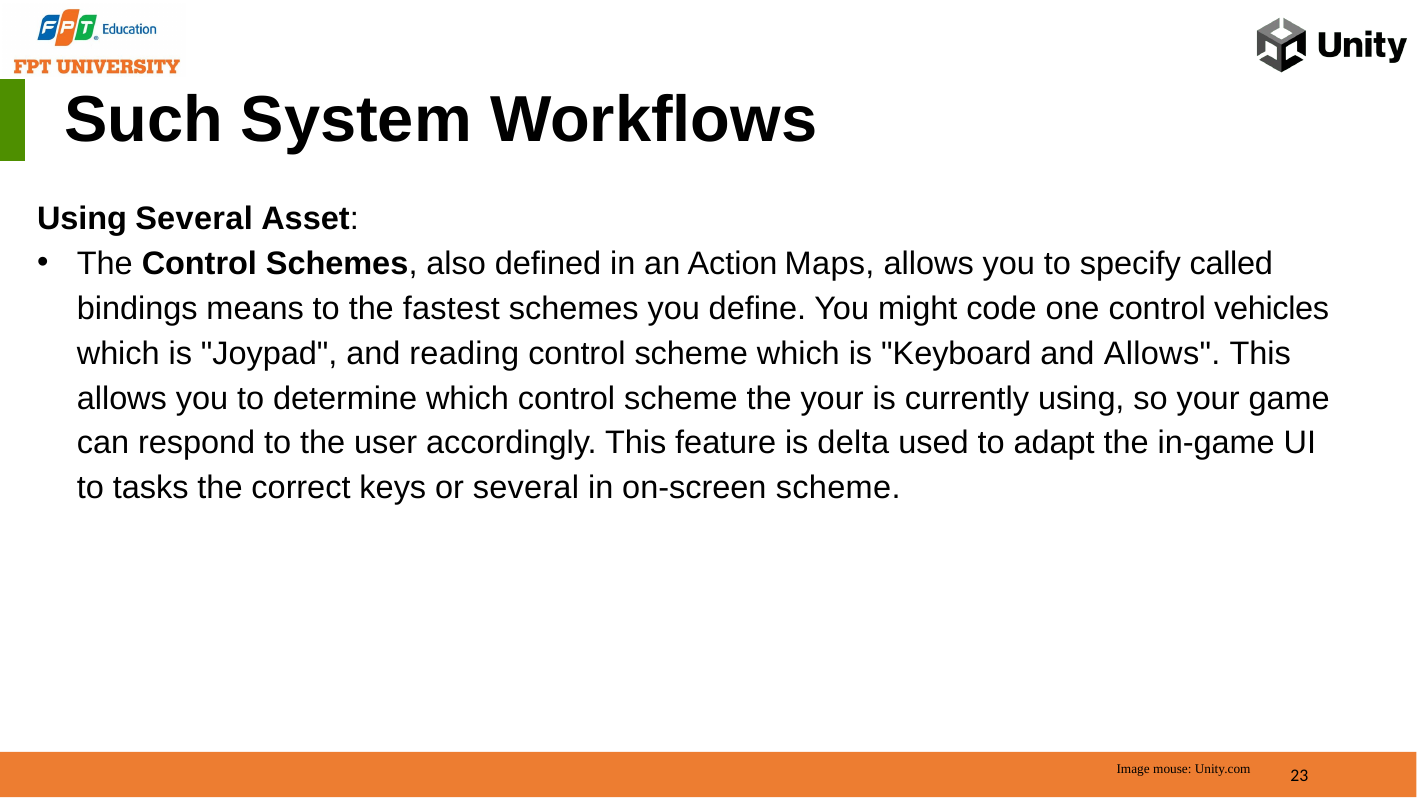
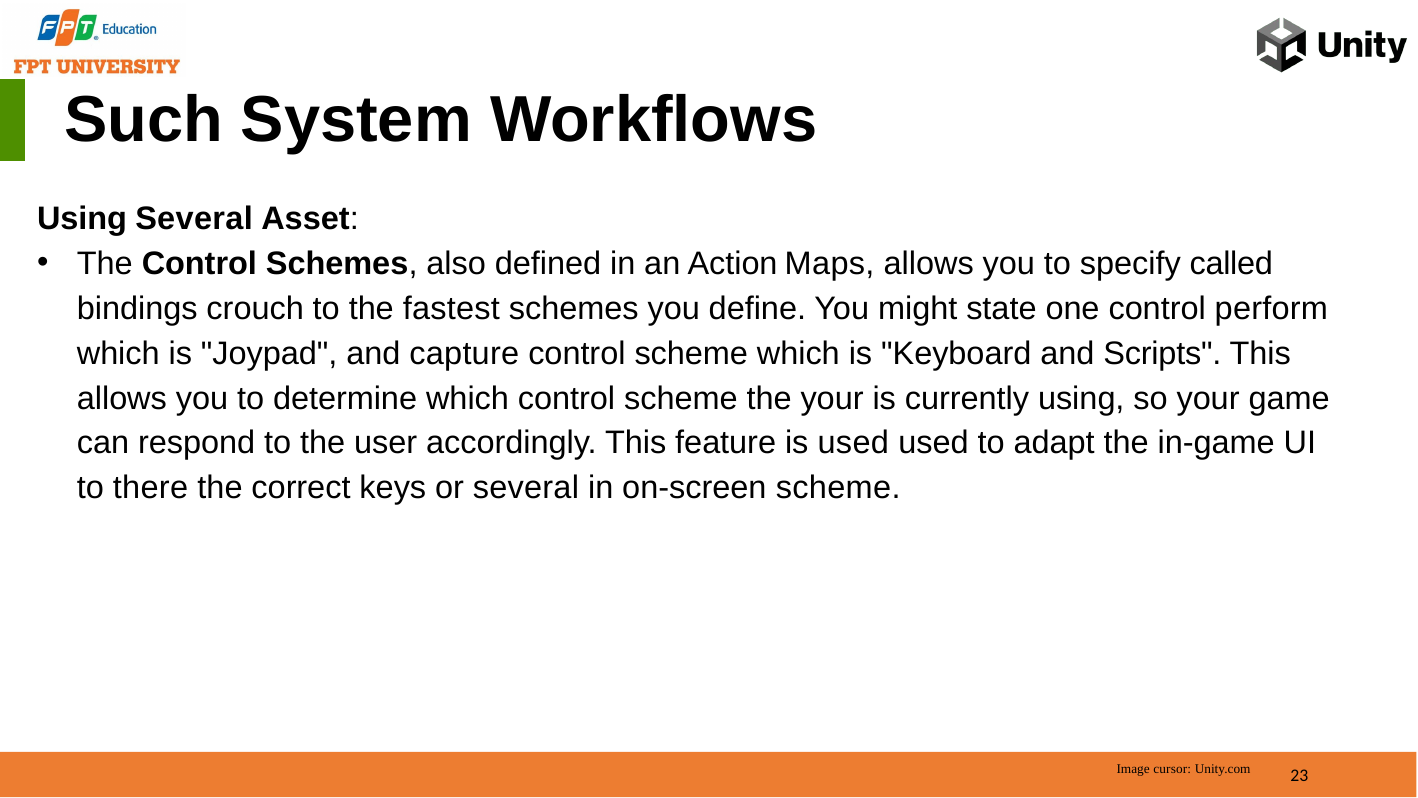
means: means -> crouch (255, 309)
code: code -> state (1001, 309)
vehicles: vehicles -> perform (1271, 309)
reading: reading -> capture (464, 353)
and Allows: Allows -> Scripts (1162, 353)
is delta: delta -> used (853, 443)
tasks: tasks -> there (151, 488)
mouse: mouse -> cursor (1172, 769)
